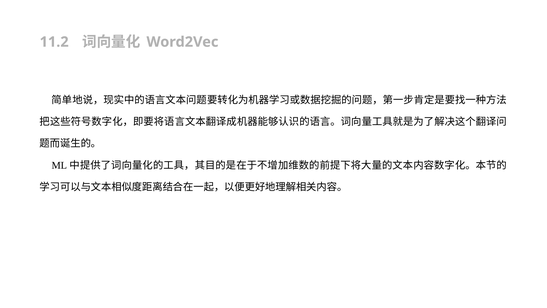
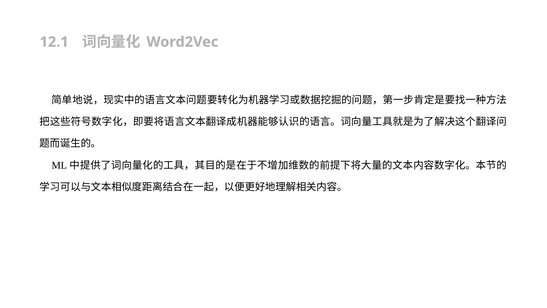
11.2: 11.2 -> 12.1 (54, 42)
